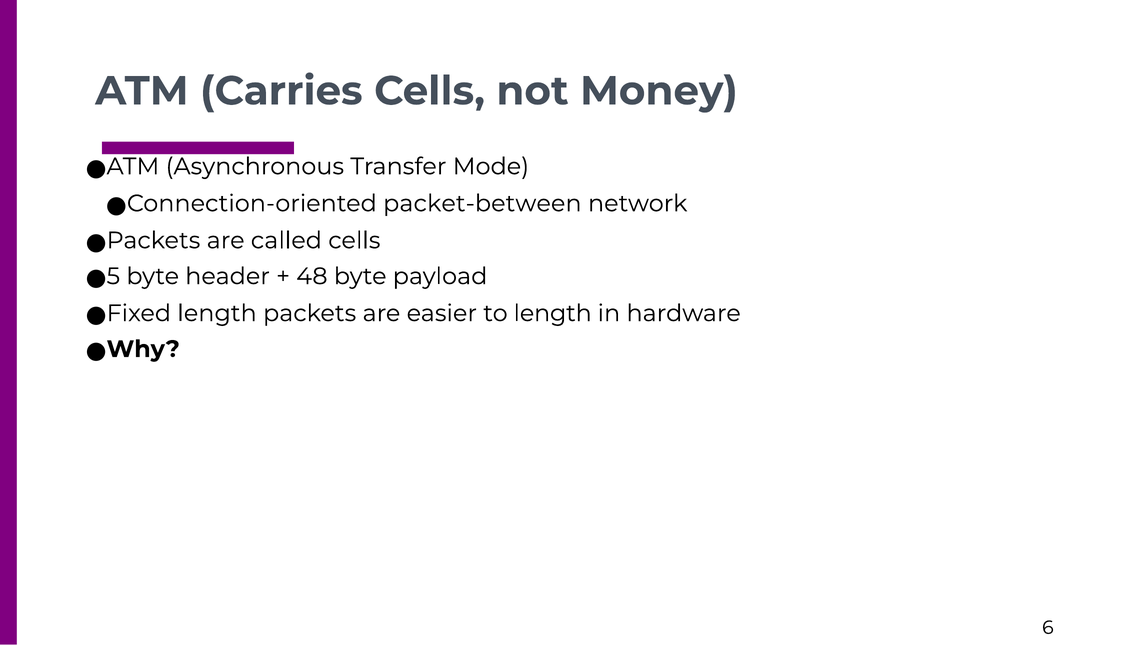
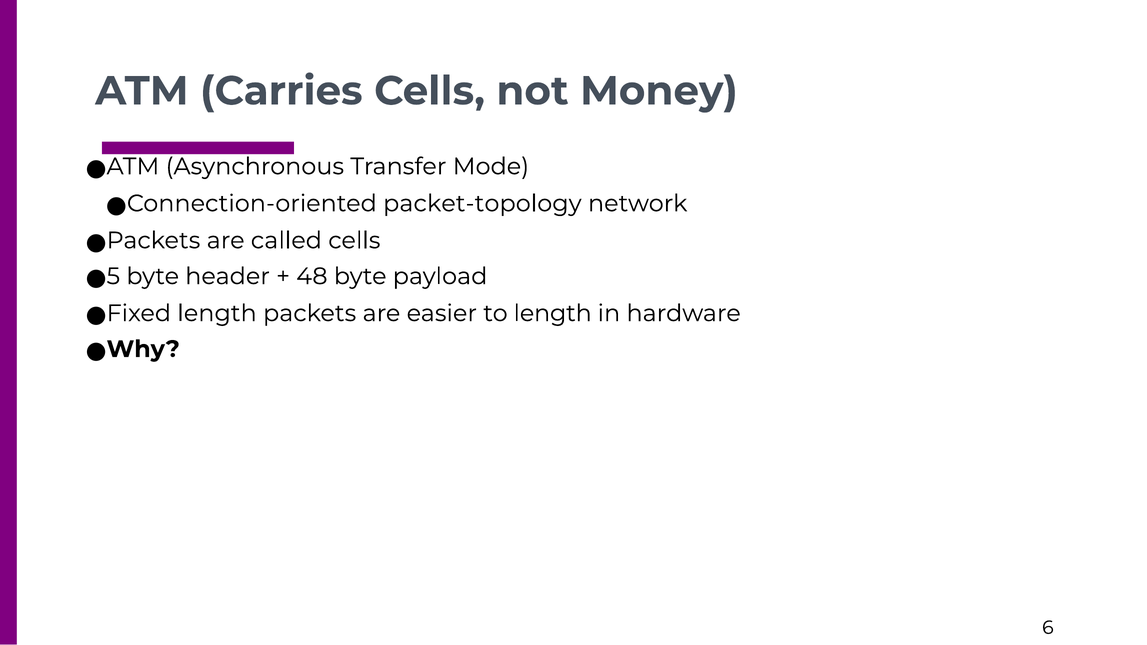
packet-between: packet-between -> packet-topology (482, 204)
